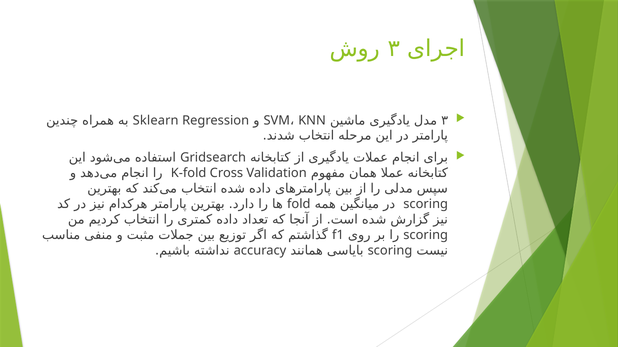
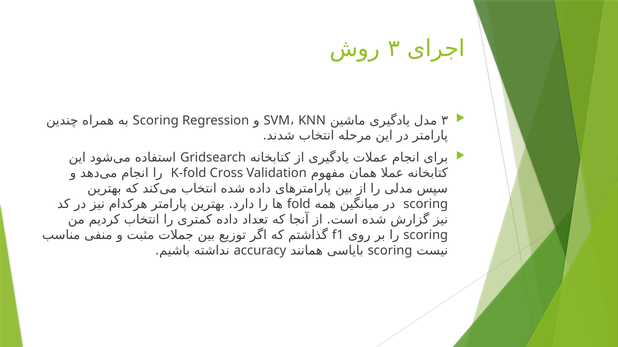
Sklearn: Sklearn -> Scoring (156, 120)
